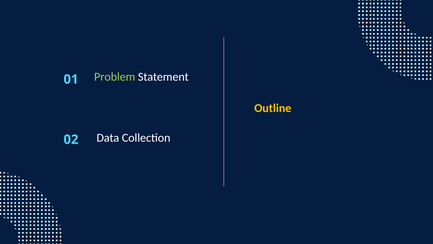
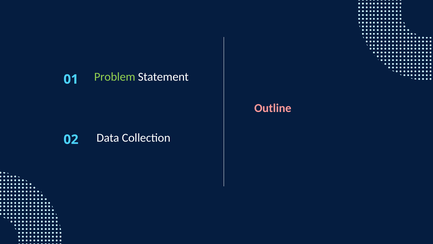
Outline colour: yellow -> pink (273, 108)
